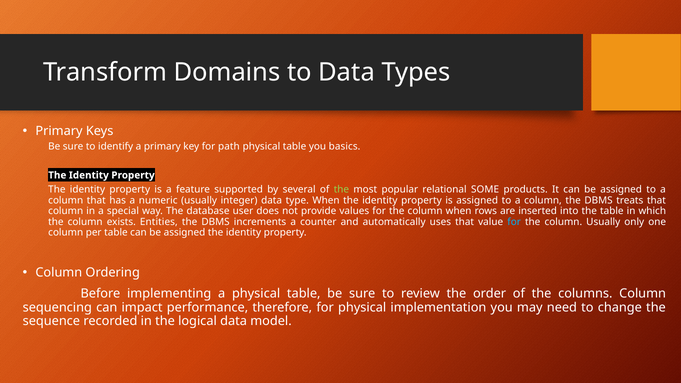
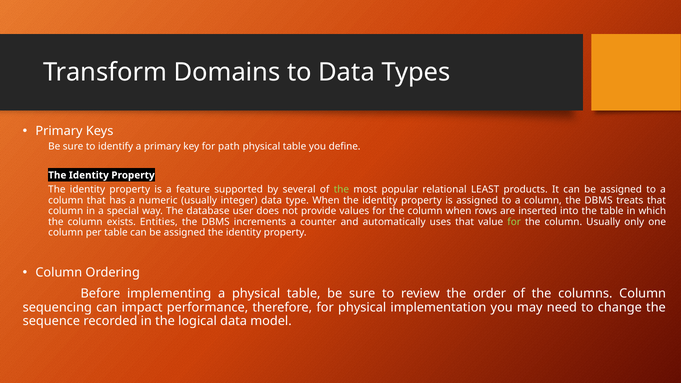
basics: basics -> define (345, 147)
SOME: SOME -> LEAST (485, 190)
for colour: light blue -> light green (514, 222)
